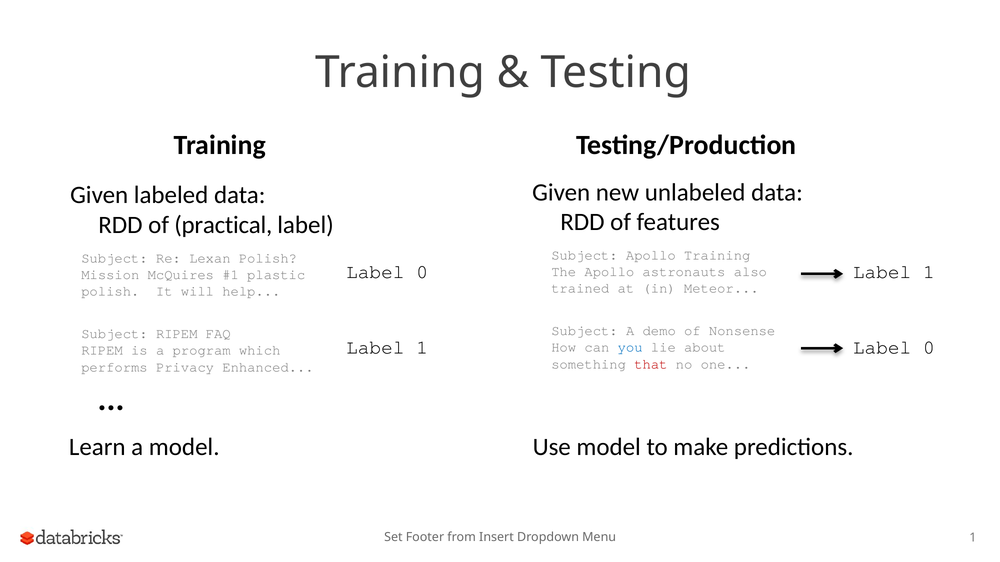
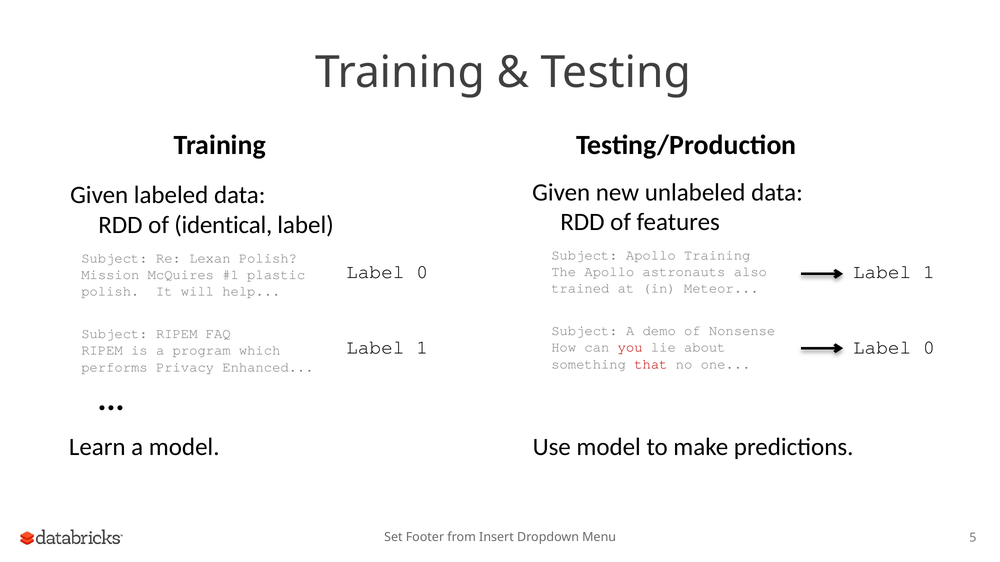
practical: practical -> identical (223, 225)
you colour: blue -> red (630, 348)
Menu 1: 1 -> 5 (973, 538)
